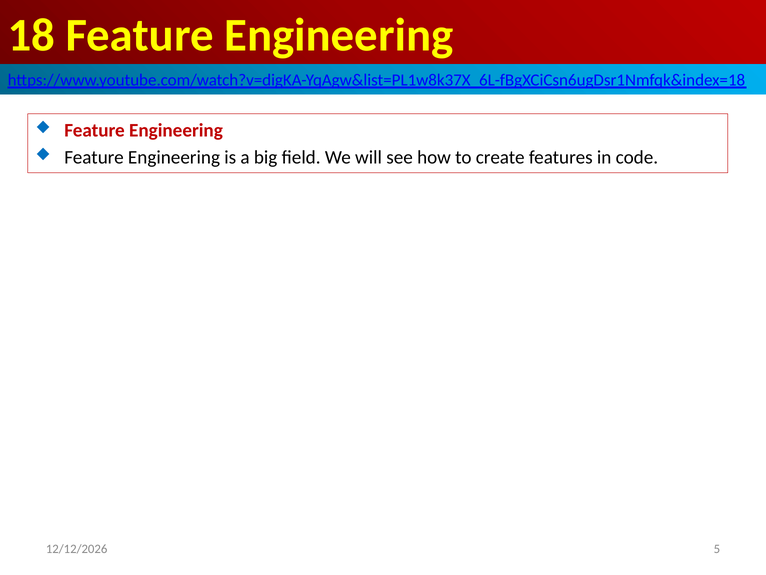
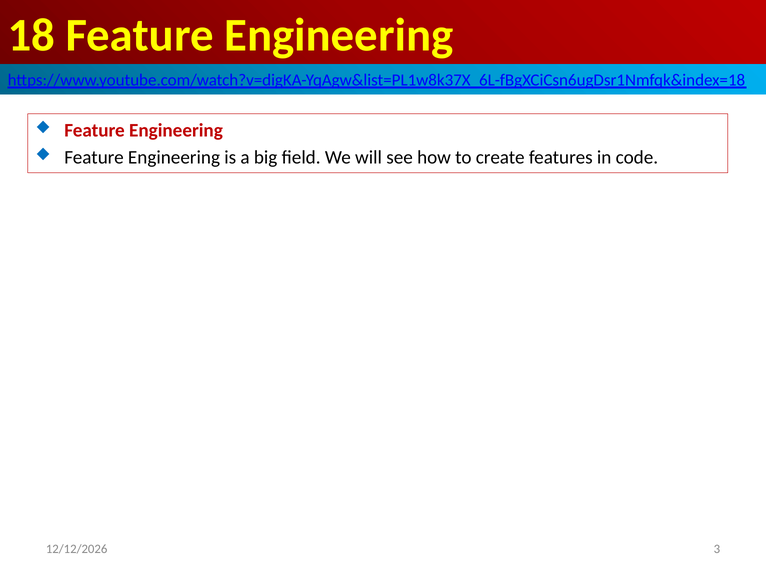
5: 5 -> 3 (717, 549)
